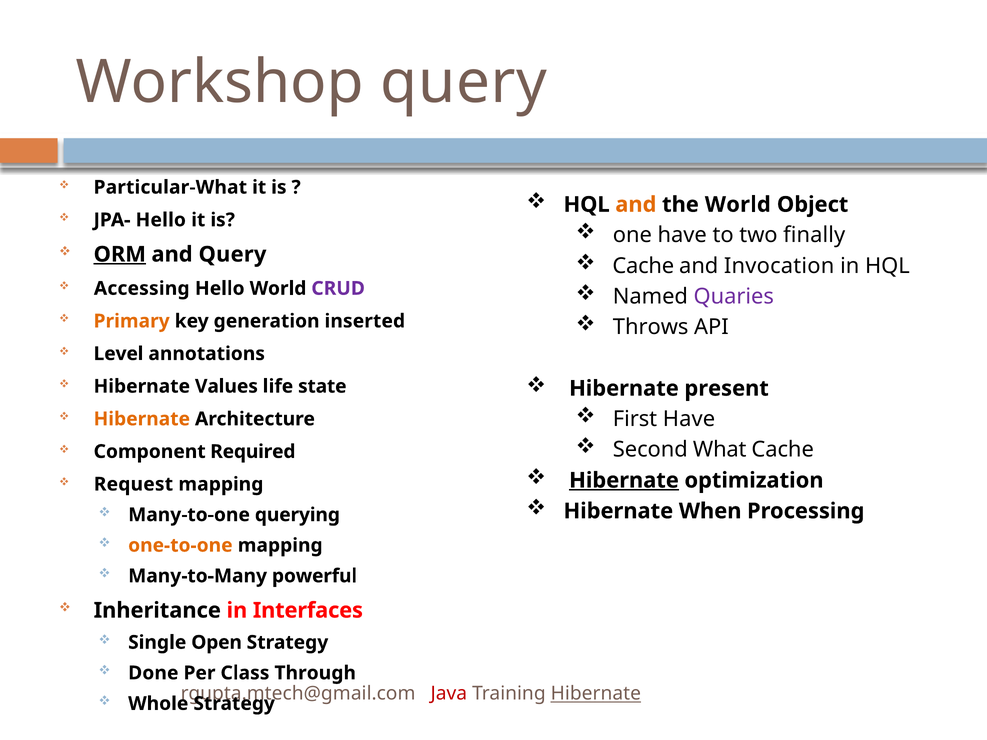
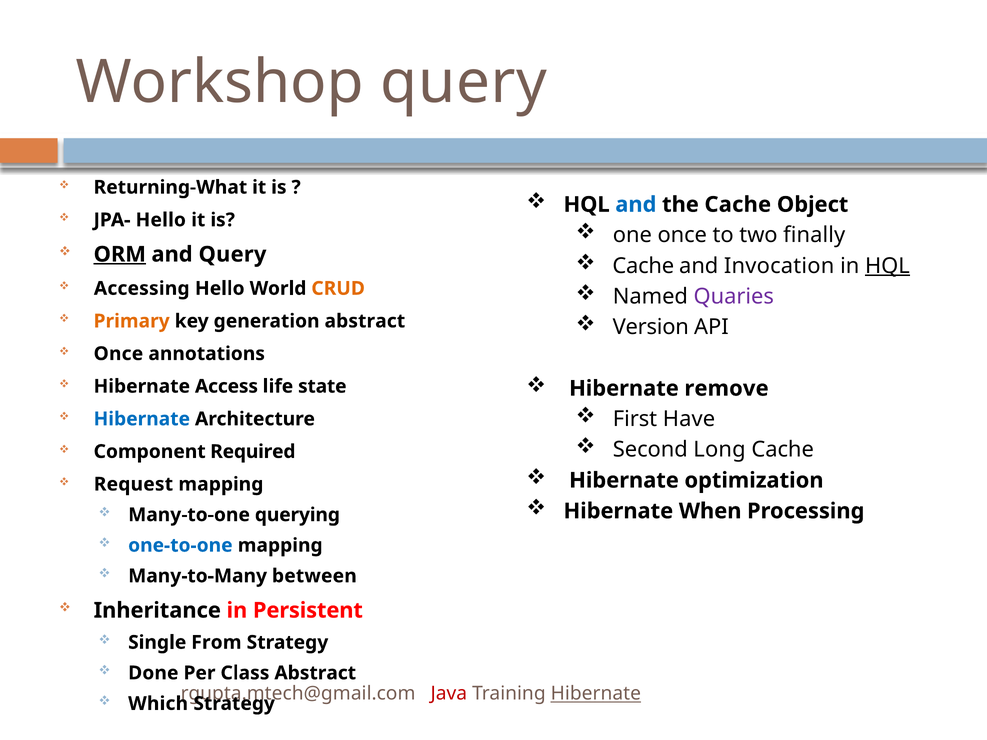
Particular-What: Particular-What -> Returning-What (170, 187)
and colour: orange -> blue (636, 205)
the World: World -> Cache (738, 205)
one have: have -> once (682, 235)
HQL underline: none -> present (887, 266)
CRUD colour: purple -> orange (338, 289)
generation inserted: inserted -> abstract (365, 321)
Throws: Throws -> Version (651, 327)
Level: Level -> Once (118, 354)
present: present -> remove (727, 389)
Values: Values -> Access (226, 386)
Hibernate colour: orange -> blue (142, 419)
What: What -> Long (720, 450)
Hibernate underline: present -> none (624, 481)
one-to-one colour: orange -> blue (180, 546)
powerful: powerful -> between (314, 576)
Interfaces: Interfaces -> Persistent (308, 611)
Open: Open -> From (216, 643)
Class Through: Through -> Abstract (315, 673)
Whole: Whole -> Which (158, 704)
